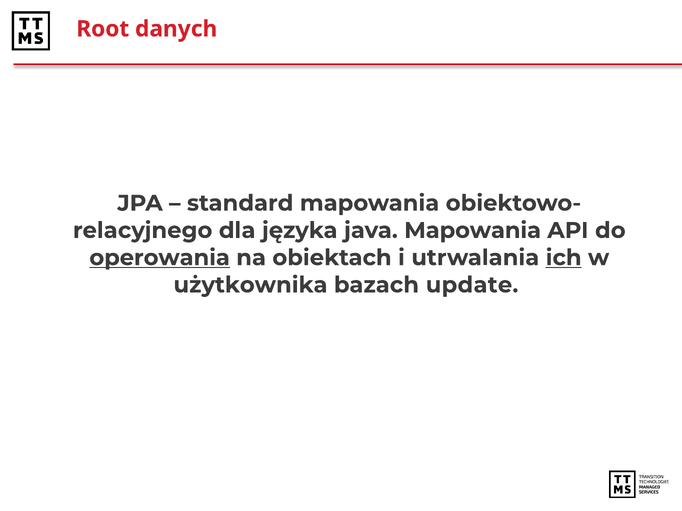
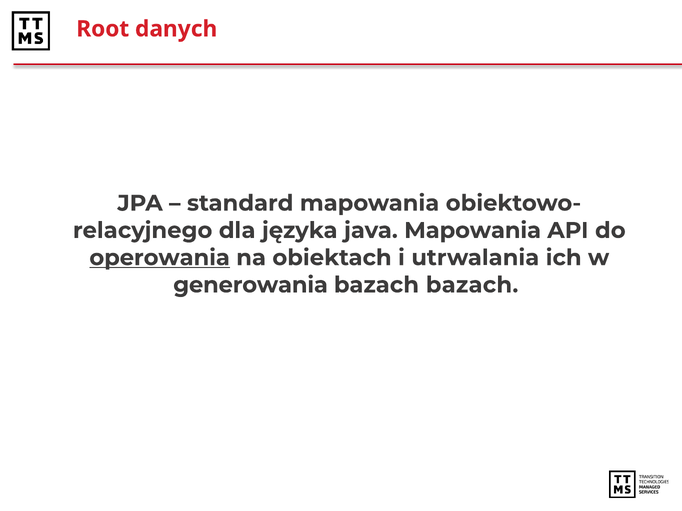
ich underline: present -> none (564, 258)
użytkownika: użytkownika -> generowania (251, 285)
bazach update: update -> bazach (472, 285)
